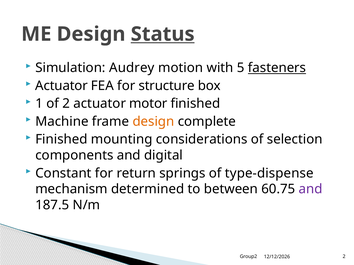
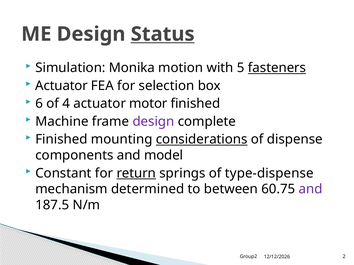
Audrey: Audrey -> Monika (132, 68)
structure: structure -> selection (167, 86)
1: 1 -> 6 (39, 104)
of 2: 2 -> 4 (66, 104)
design colour: orange -> purple (153, 122)
considerations underline: none -> present (202, 140)
selection: selection -> dispense (295, 140)
digital: digital -> model (164, 156)
return underline: none -> present (136, 173)
